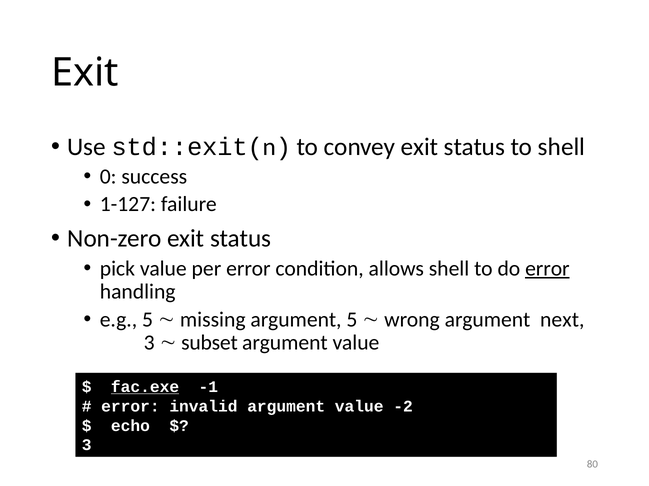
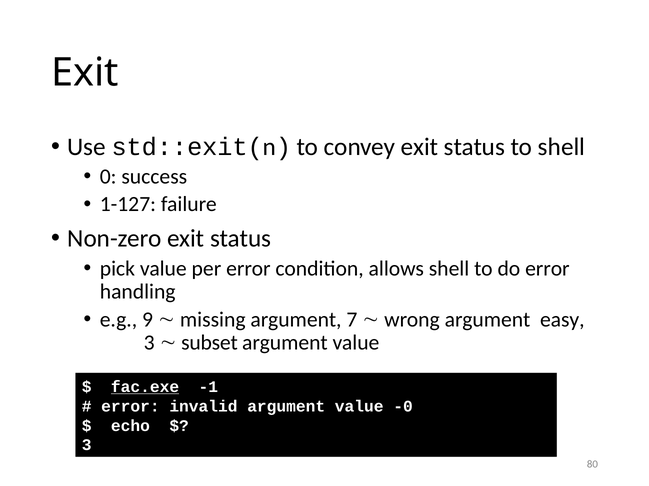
error underline: present -> none (547, 269)
e.g 5: 5 -> 9 (147, 320)
argument 5: 5 -> 7 (352, 320)
next: next -> easy (562, 320)
-2: -2 -> -0 (403, 407)
